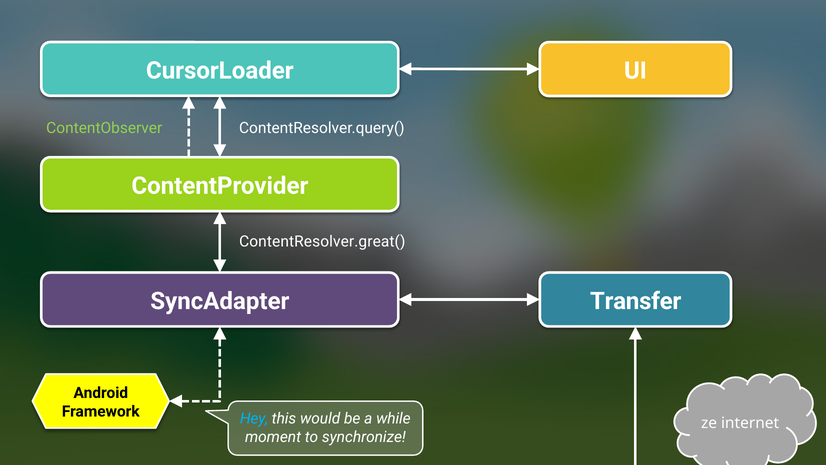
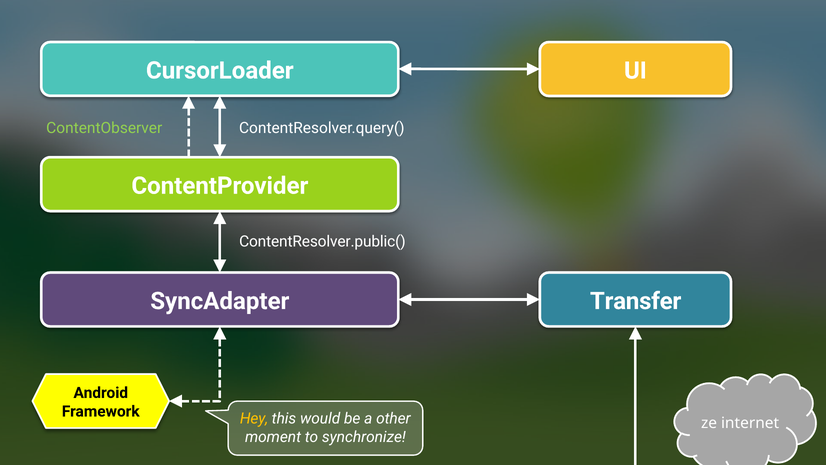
ContentResolver.great(: ContentResolver.great( -> ContentResolver.public( (322, 241)
Hey colour: light blue -> yellow (254, 418)
while: while -> other (393, 418)
